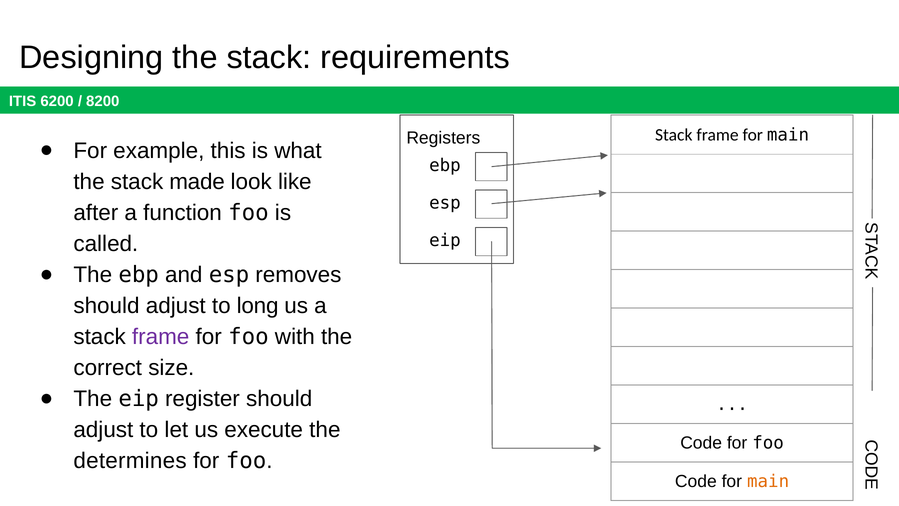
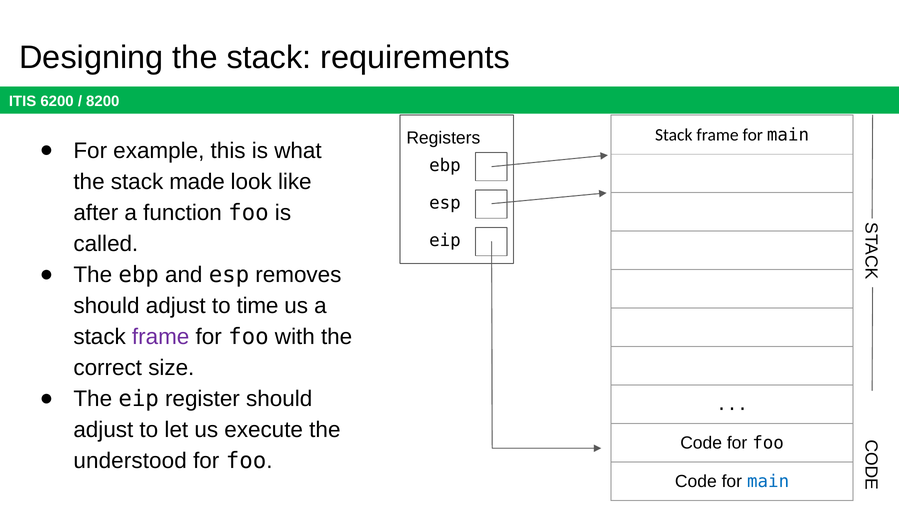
long: long -> time (258, 306)
determines: determines -> understood (130, 461)
main colour: orange -> blue (768, 481)
